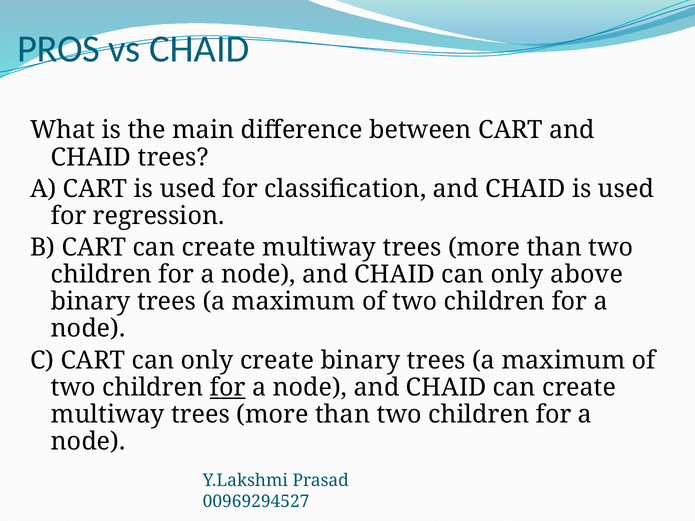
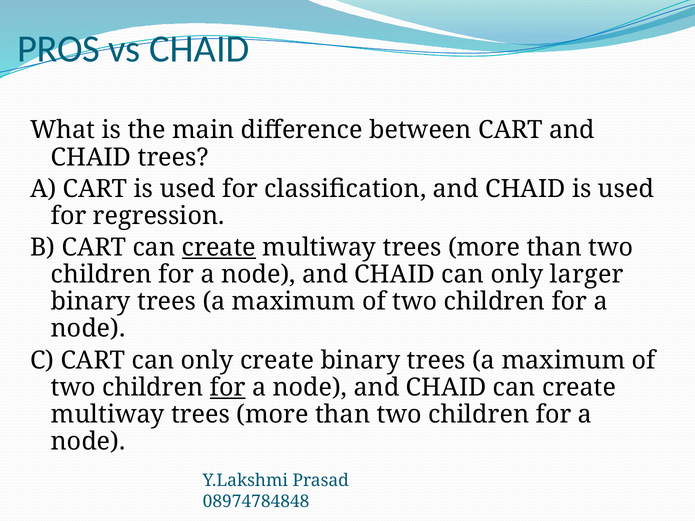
create underline: none -> present (219, 248)
above: above -> larger (587, 275)
00969294527: 00969294527 -> 08974784848 (256, 502)
